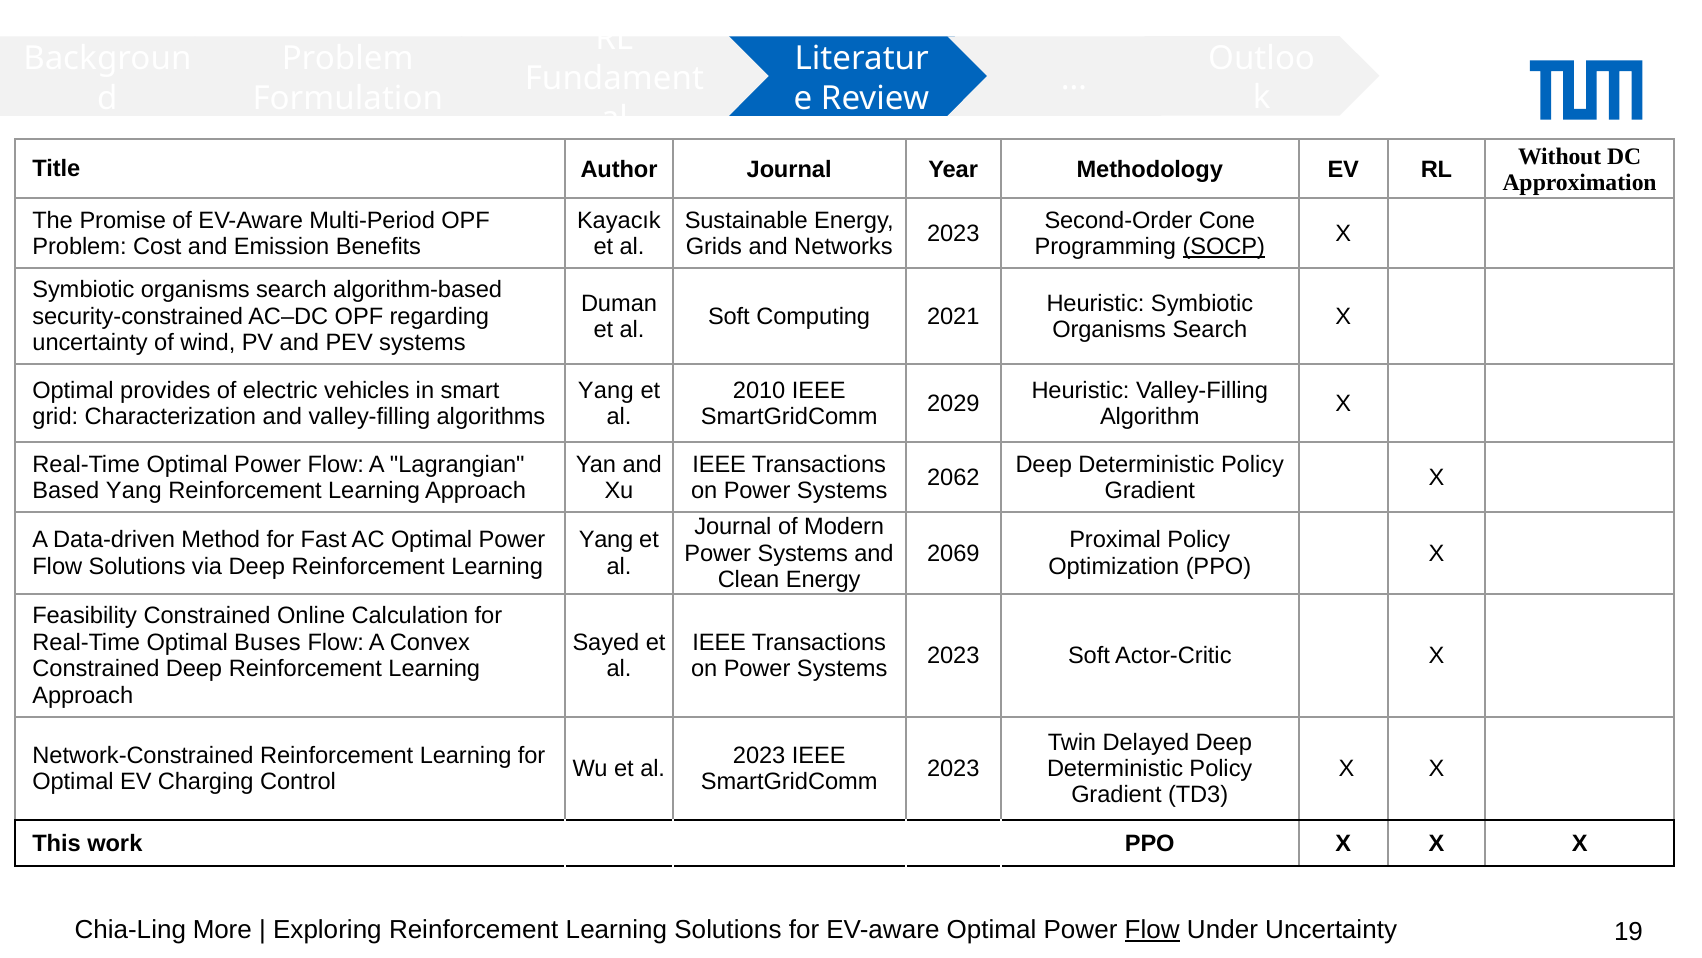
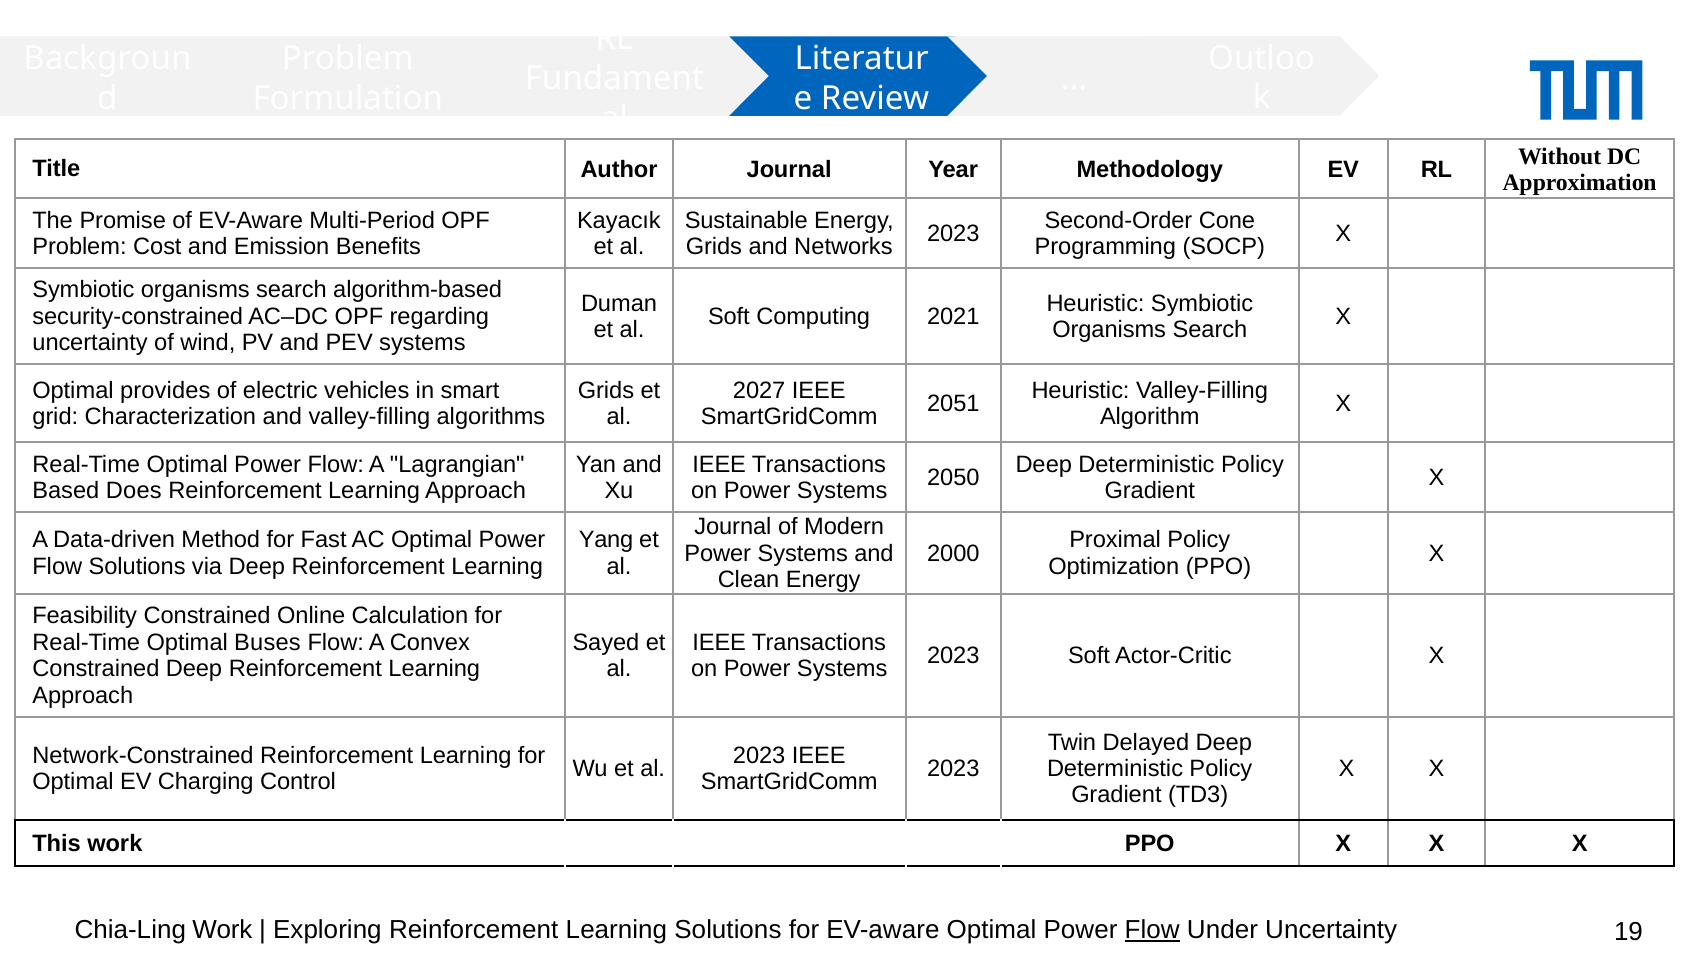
SOCP underline: present -> none (1224, 246)
Yang: Yang -> Grids (606, 390)
2010: 2010 -> 2027 (759, 390)
2029: 2029 -> 2051 (953, 403)
2062: 2062 -> 2050 (953, 477)
Based Yang: Yang -> Does (134, 490)
2069: 2069 -> 2000 (953, 553)
Chia-Ling More: More -> Work (222, 929)
